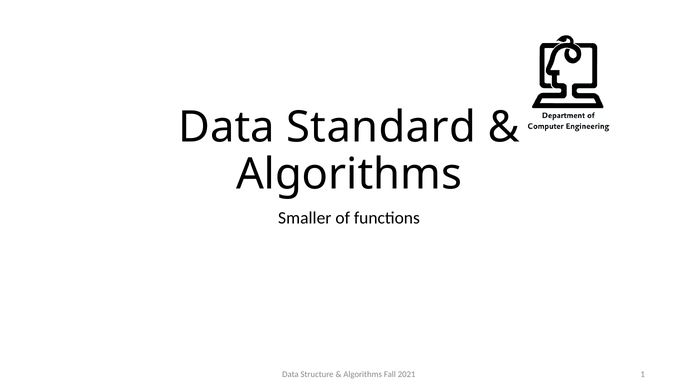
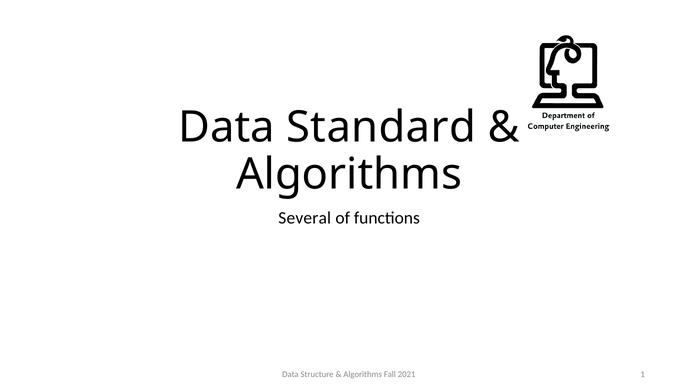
Smaller: Smaller -> Several (305, 218)
